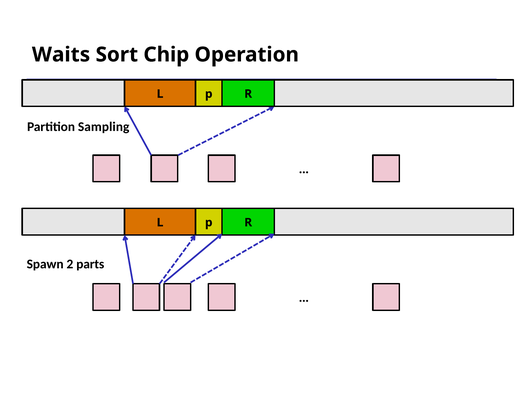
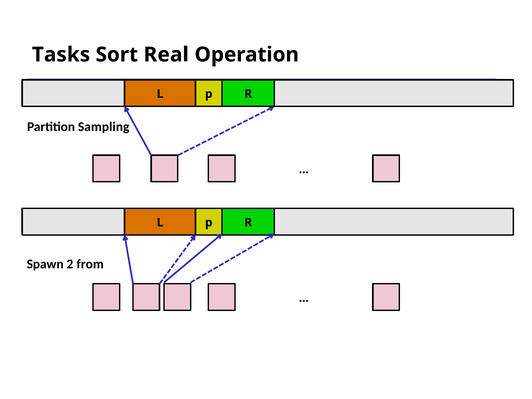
Waits: Waits -> Tasks (61, 55)
Chip: Chip -> Real (166, 55)
parts: parts -> from (90, 264)
